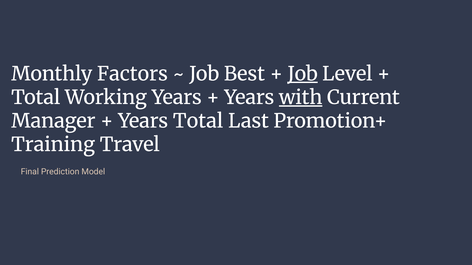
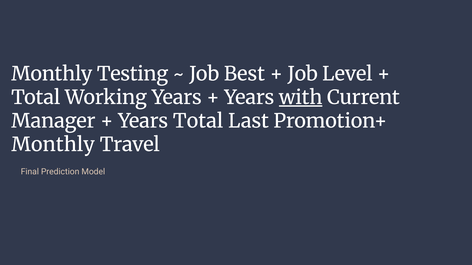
Factors: Factors -> Testing (133, 74)
Job underline: present -> none (303, 74)
Training: Training -> Monthly (53, 145)
